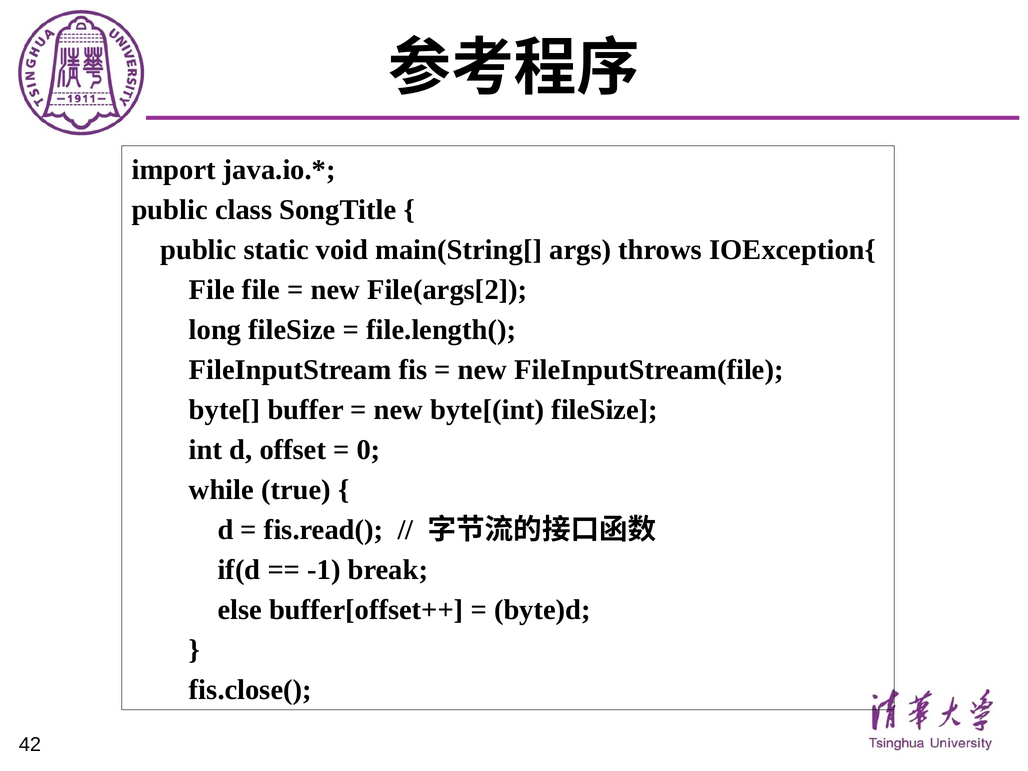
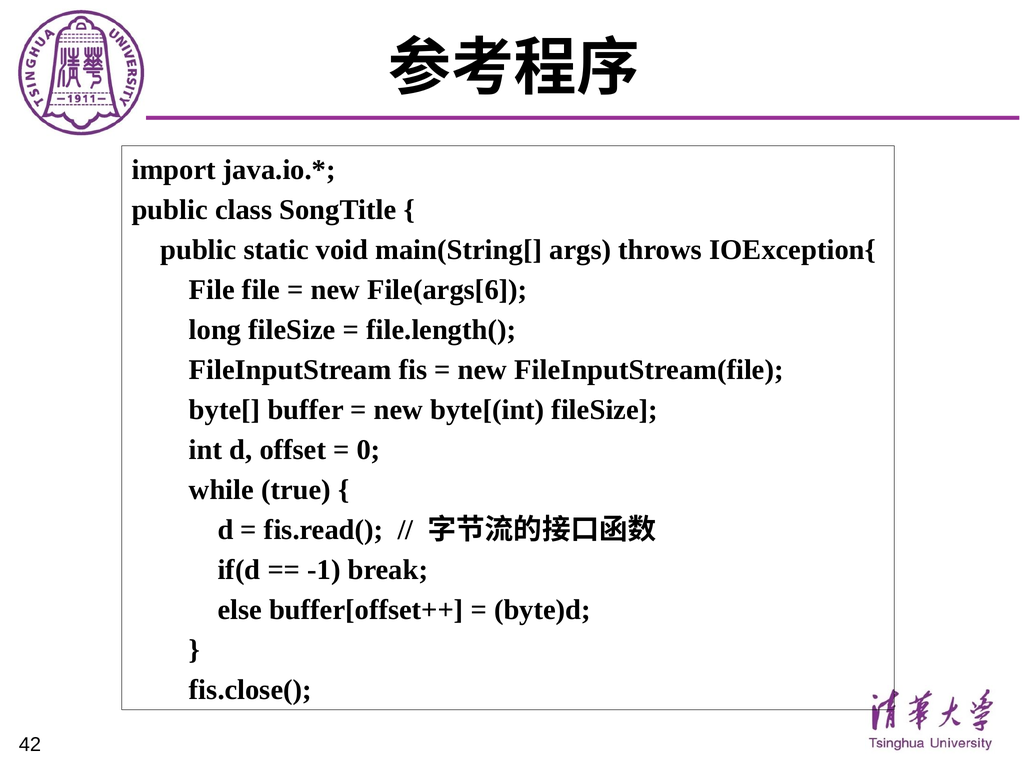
File(args[2: File(args[2 -> File(args[6 (447, 290)
